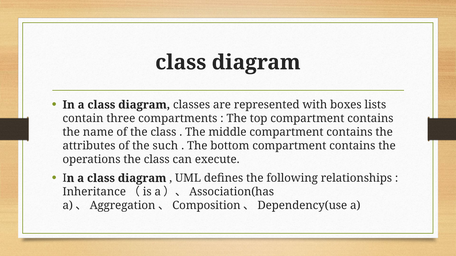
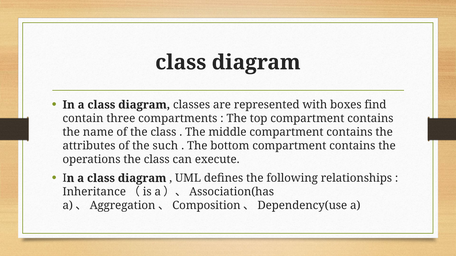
lists: lists -> find (375, 105)
